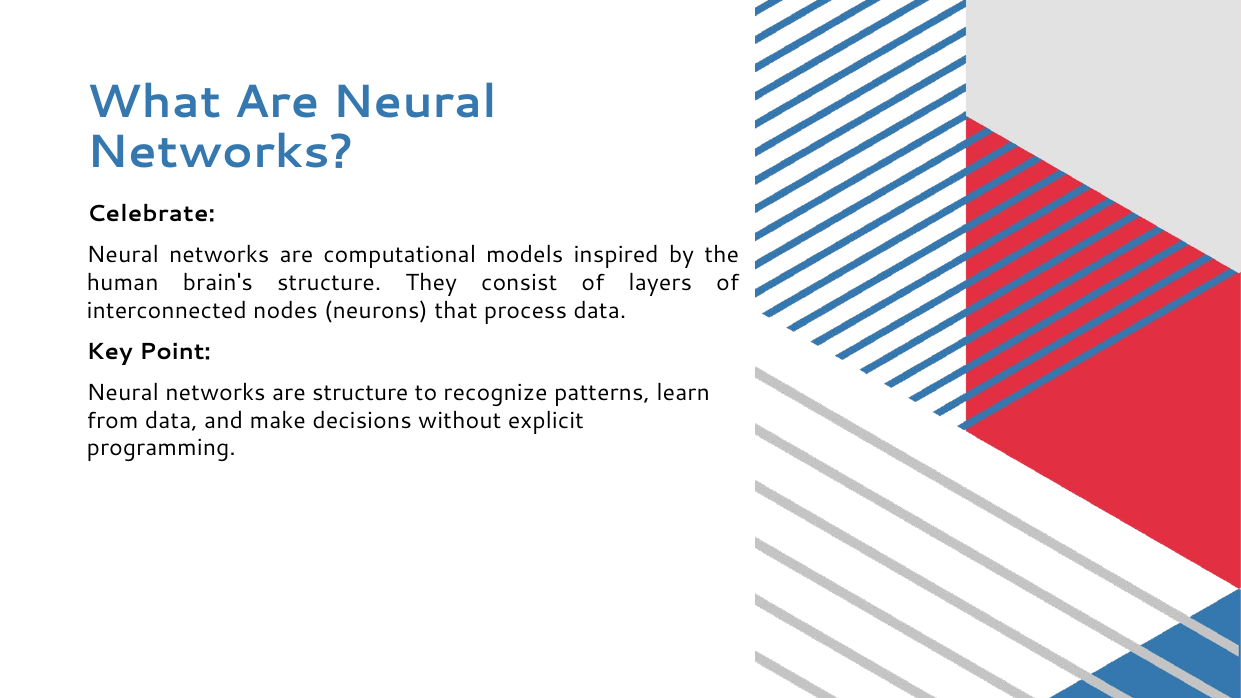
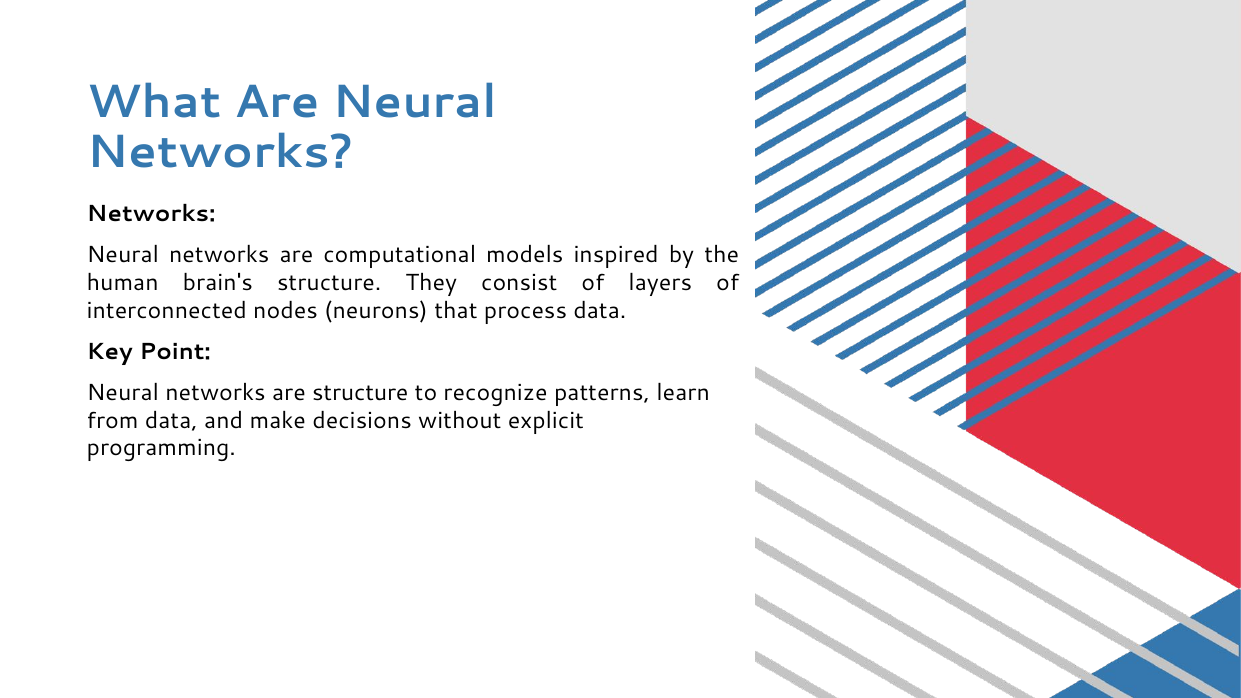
Celebrate: Celebrate -> Networks (151, 214)
